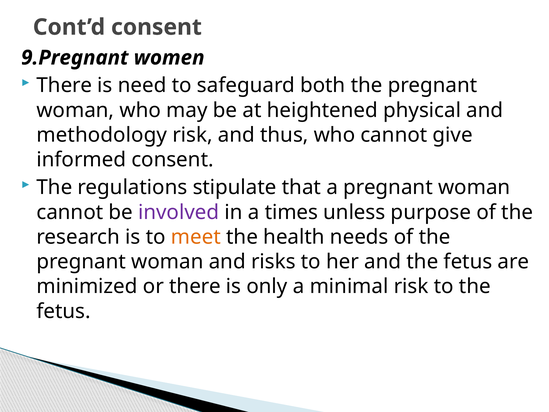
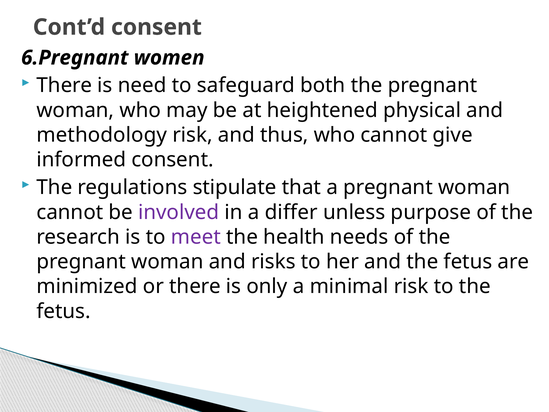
9.Pregnant: 9.Pregnant -> 6.Pregnant (75, 58)
times: times -> differ (291, 212)
meet colour: orange -> purple (196, 237)
